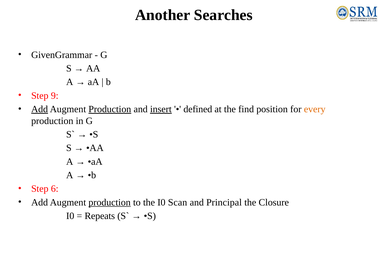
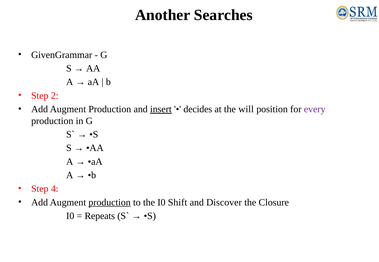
9: 9 -> 2 (55, 96)
Add underline: present -> none (40, 109)
Production underline: present -> none (110, 109)
defined: defined -> decides (198, 109)
find: find -> will (246, 109)
every colour: orange -> purple (315, 109)
6: 6 -> 4 (55, 189)
Scan: Scan -> Shift (178, 203)
Principal: Principal -> Discover (224, 203)
